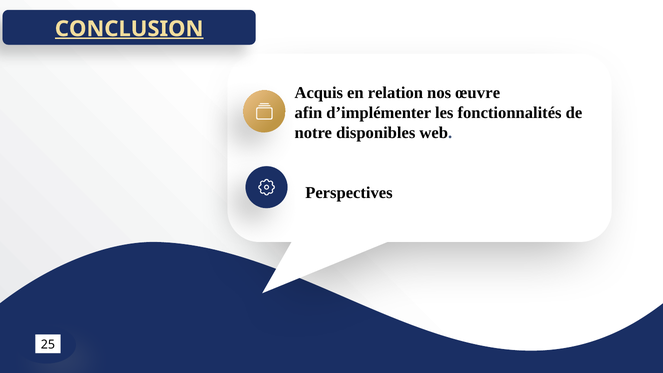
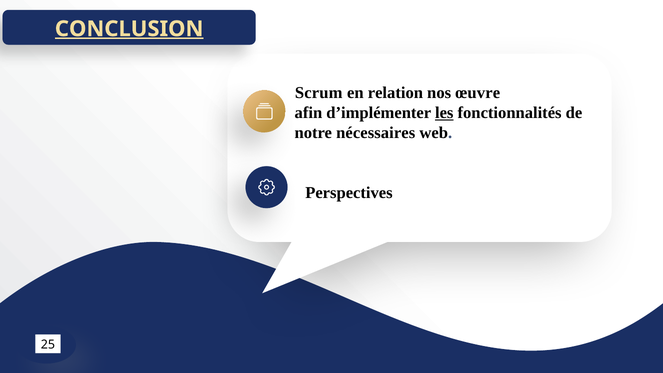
Acquis: Acquis -> Scrum (319, 93)
les underline: none -> present (444, 113)
disponibles: disponibles -> nécessaires (376, 133)
